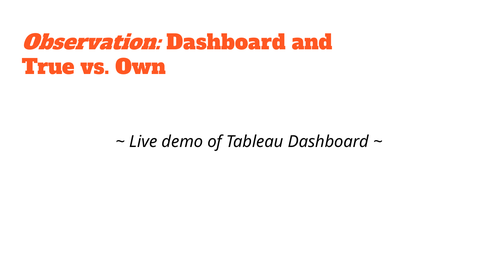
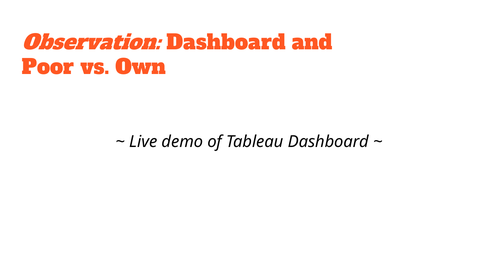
True: True -> Poor (48, 68)
